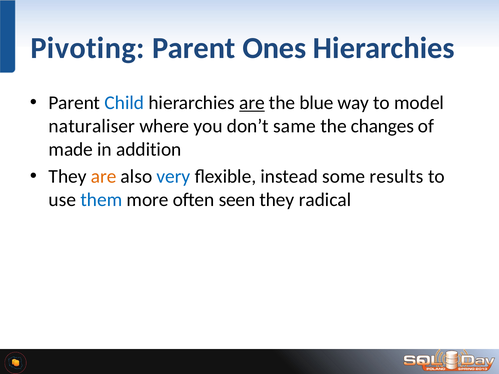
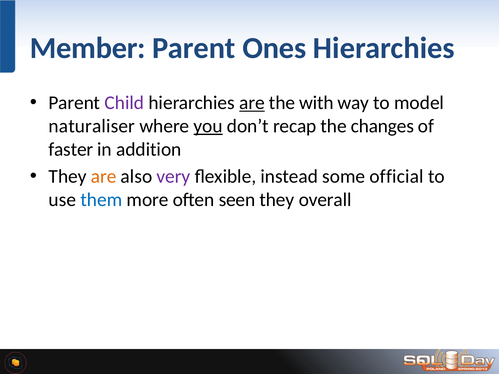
Pivoting: Pivoting -> Member (88, 48)
Child colour: blue -> purple (124, 103)
blue: blue -> with (317, 103)
you underline: none -> present (208, 126)
same: same -> recap (295, 126)
made: made -> faster (71, 149)
very colour: blue -> purple (173, 177)
results: results -> official (397, 177)
radical: radical -> overall (325, 200)
